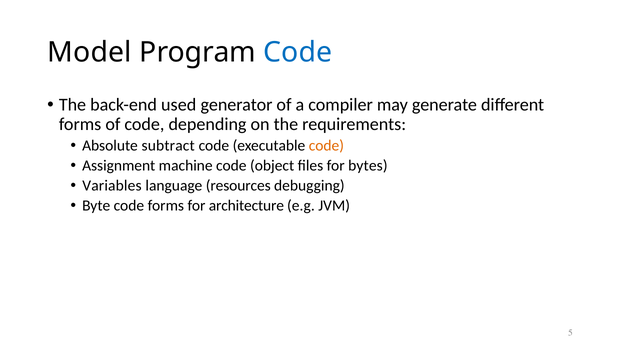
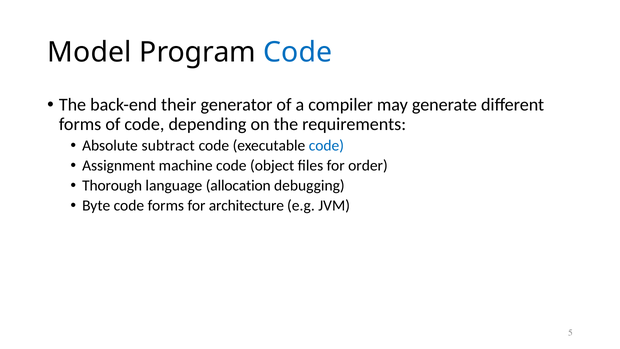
used: used -> their (179, 105)
code colour: orange -> blue (326, 146)
bytes: bytes -> order (368, 166)
Variables: Variables -> Thorough (112, 186)
resources: resources -> allocation (238, 186)
